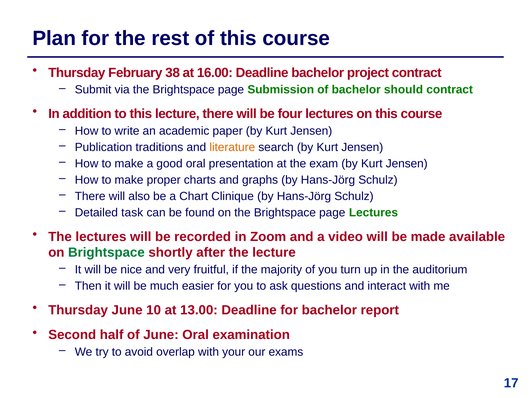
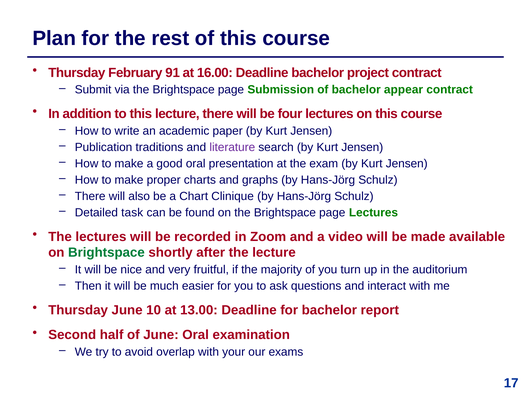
38: 38 -> 91 (173, 73)
should: should -> appear (404, 90)
literature colour: orange -> purple (232, 147)
